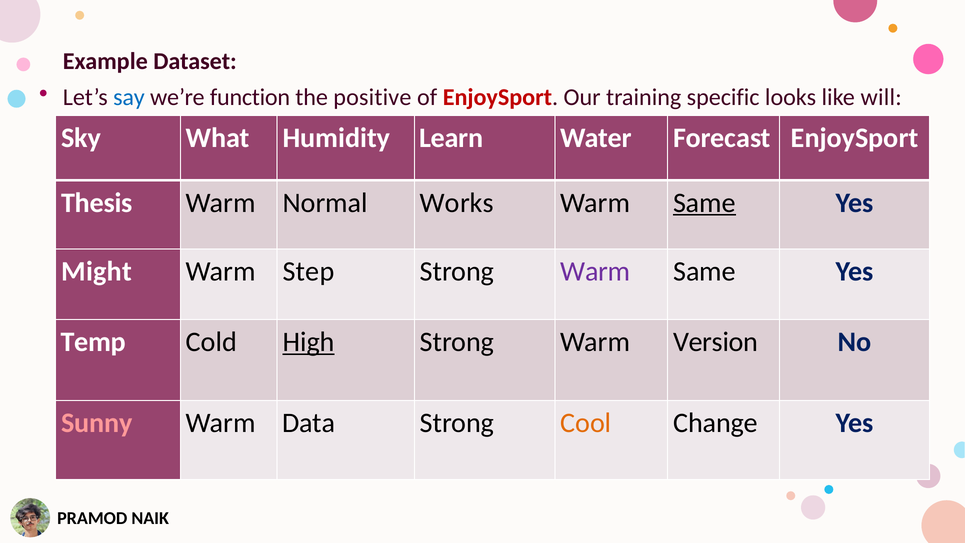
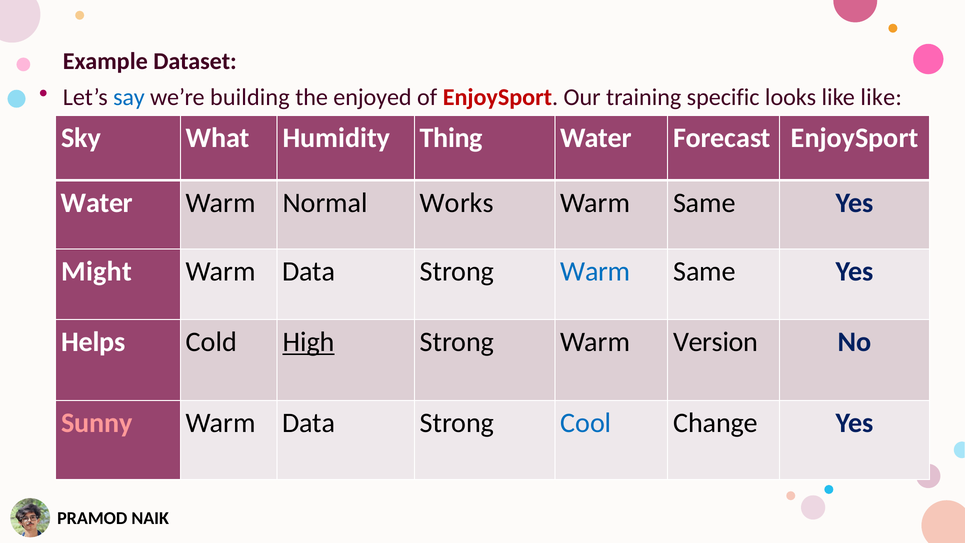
function: function -> building (250, 97)
positive: positive -> enjoyed (373, 97)
like will: will -> like (881, 97)
Learn: Learn -> Thing (451, 138)
Thesis: Thesis -> Water (97, 203)
Same underline: present -> none (704, 203)
Step: Step -> Data (309, 271)
Warm colour: purple -> blue (595, 271)
Temp: Temp -> Helps (93, 342)
Cool colour: orange -> blue (586, 423)
